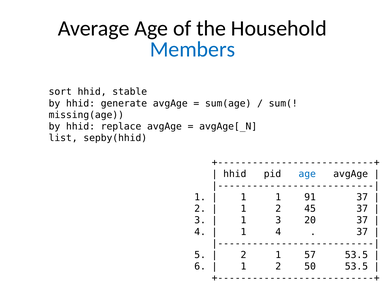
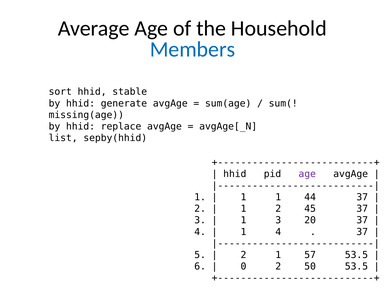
age colour: blue -> purple (307, 174)
91: 91 -> 44 (310, 197)
1: 1 -> 0 (243, 266)
